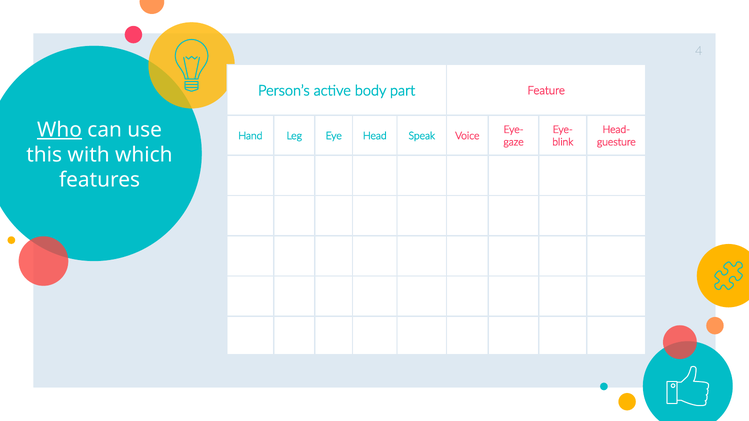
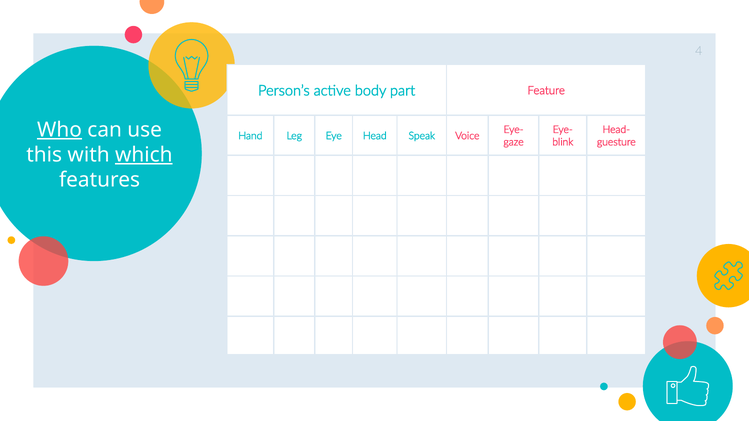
which underline: none -> present (144, 155)
